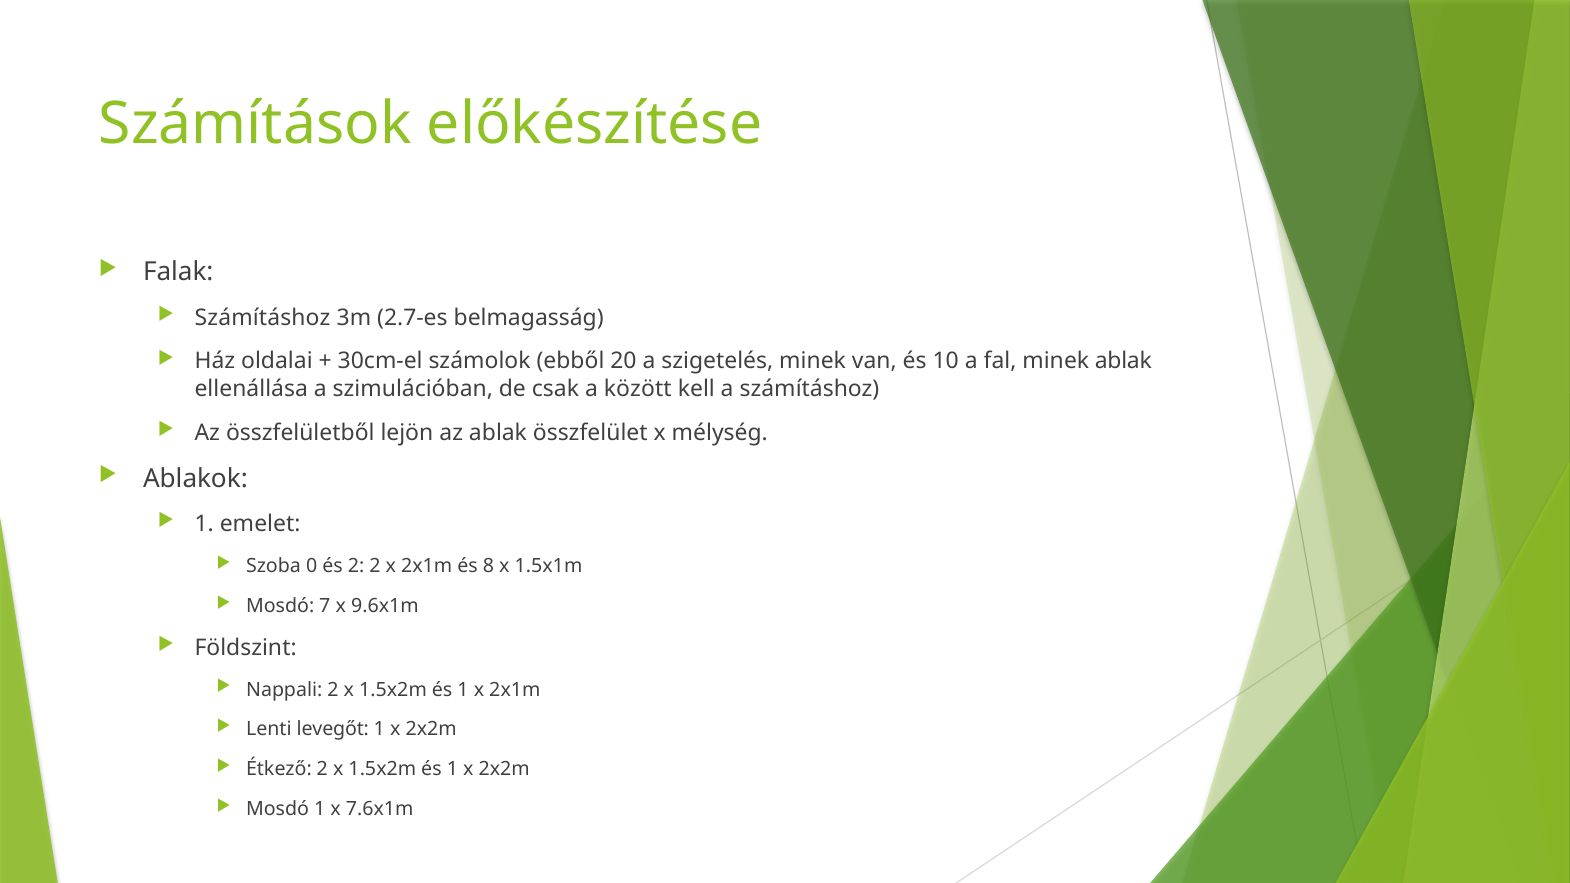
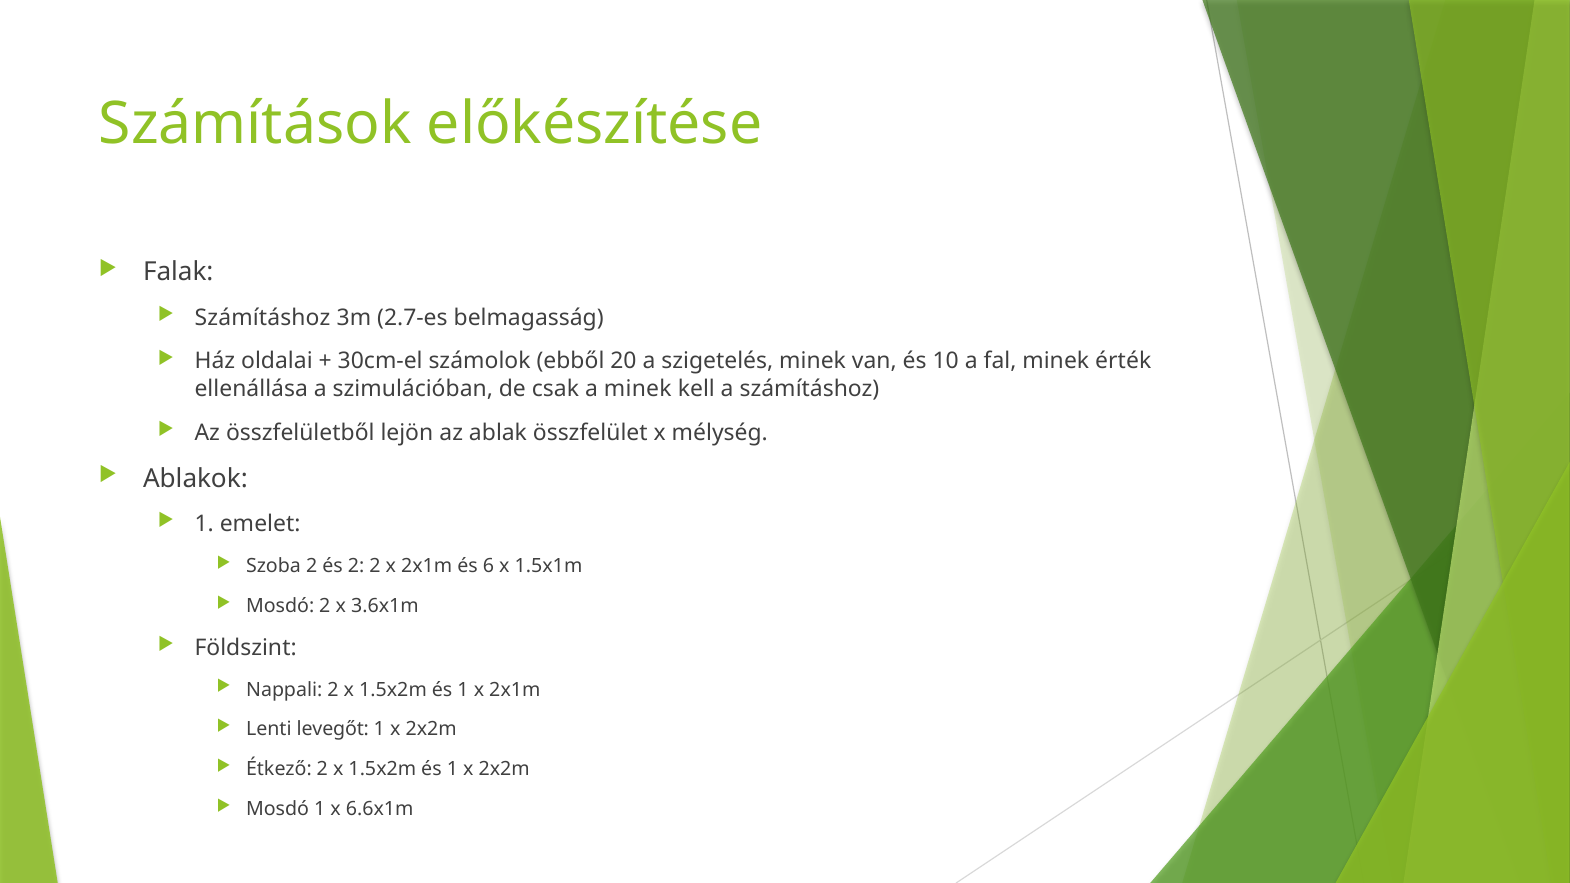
minek ablak: ablak -> érték (1123, 361)
a között: között -> minek (638, 389)
Szoba 0: 0 -> 2 (312, 566)
8: 8 -> 6 (489, 566)
Mosdó 7: 7 -> 2 (325, 606)
9.6x1m: 9.6x1m -> 3.6x1m (385, 606)
7.6x1m: 7.6x1m -> 6.6x1m (380, 809)
